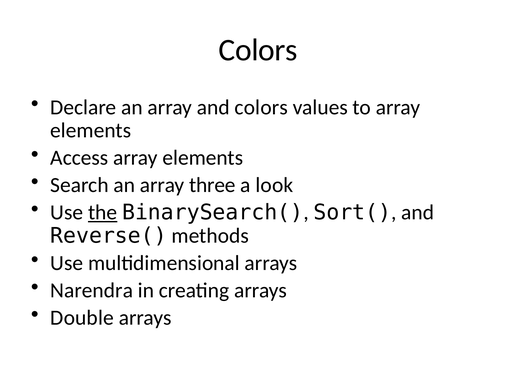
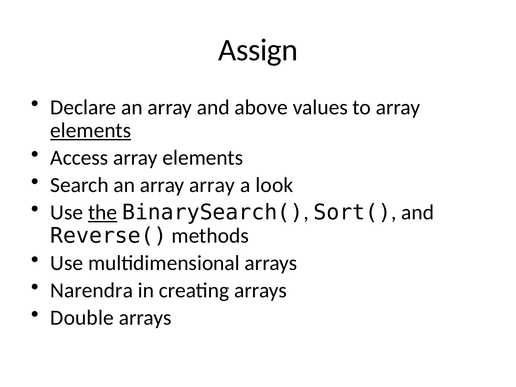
Colors: Colors -> Assign (258, 50)
and colors: colors -> above (261, 107)
elements underline: none -> present (91, 131)
array three: three -> array (212, 185)
